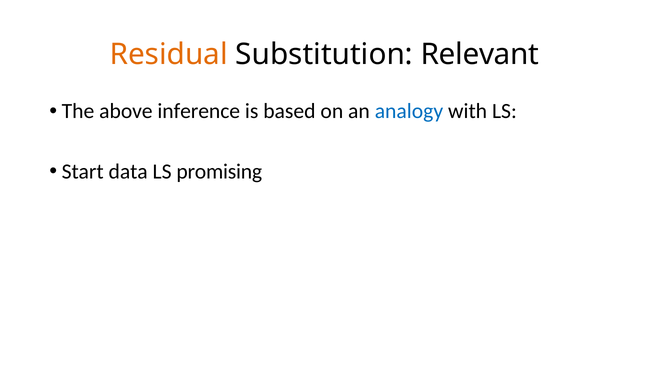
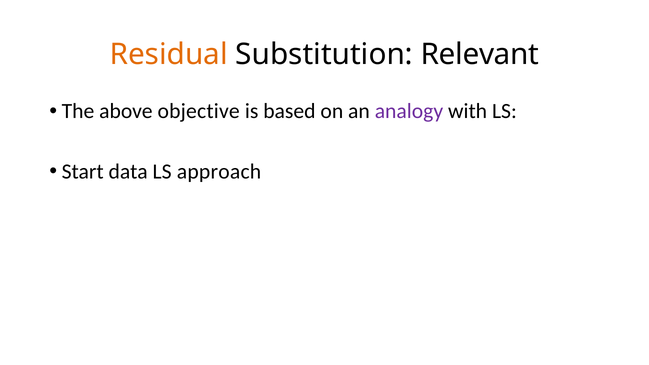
inference: inference -> objective (199, 111)
analogy colour: blue -> purple (409, 111)
promising: promising -> approach (219, 171)
